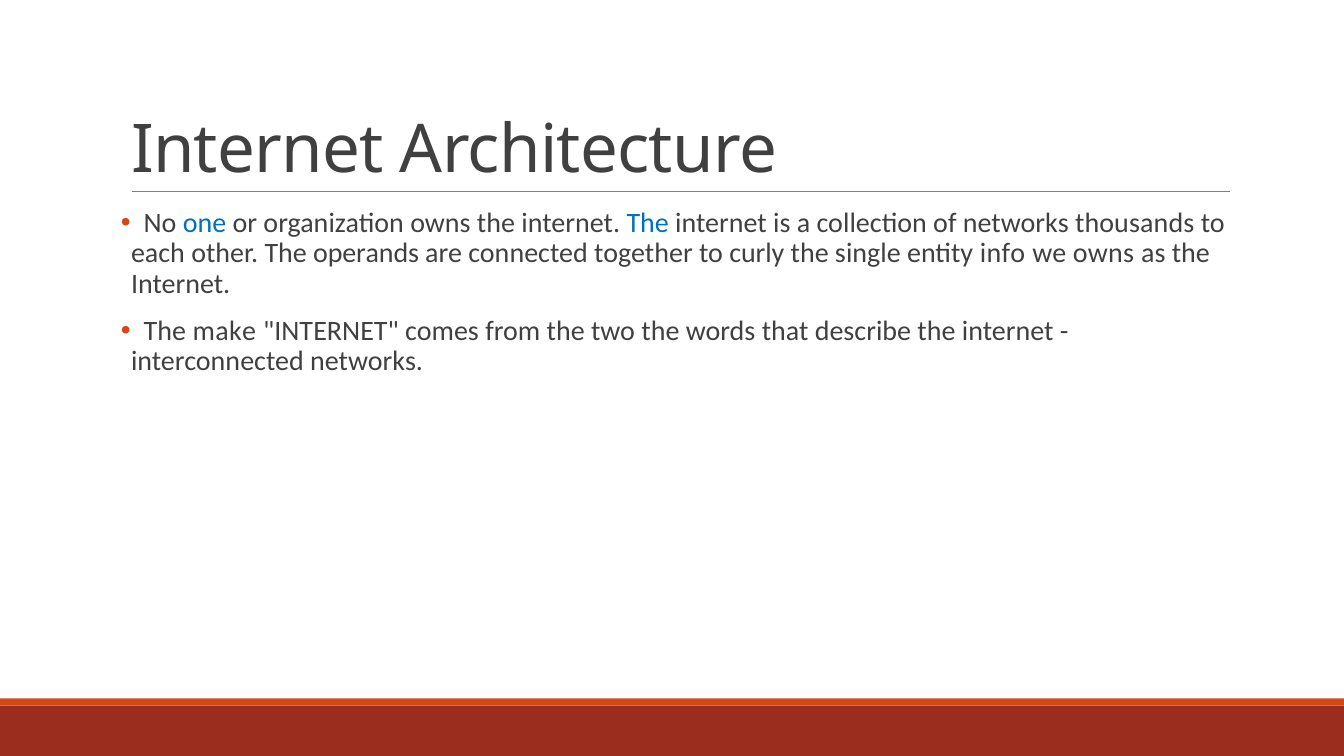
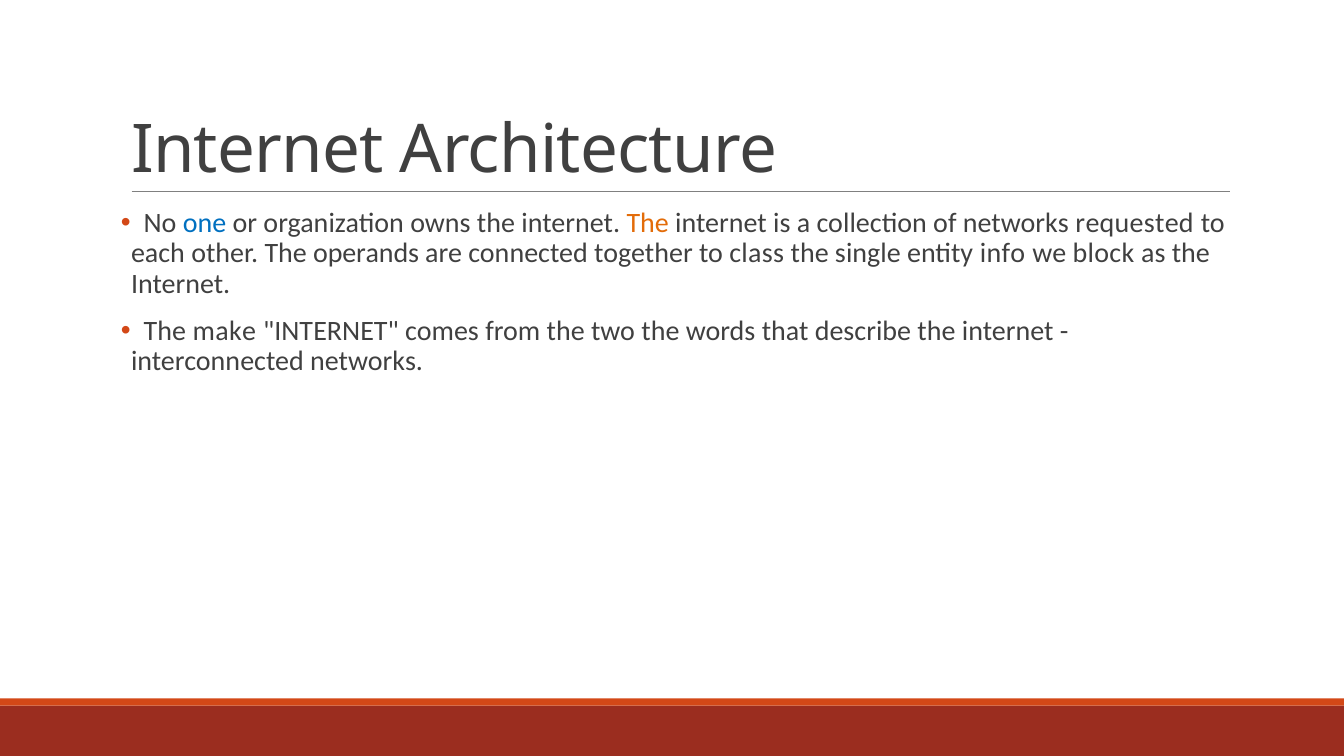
The colour: blue -> orange (648, 223)
thousands: thousands -> requested (1135, 223)
curly: curly -> class (757, 254)
we owns: owns -> block (1104, 254)
